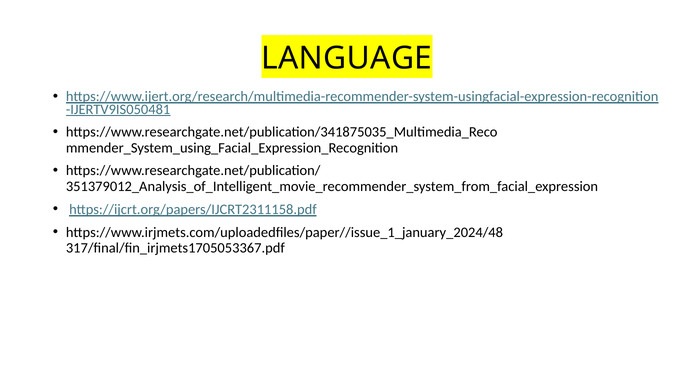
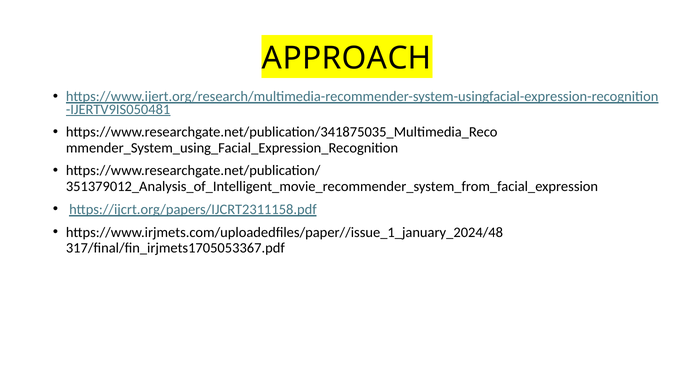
LANGUAGE: LANGUAGE -> APPROACH (347, 58)
